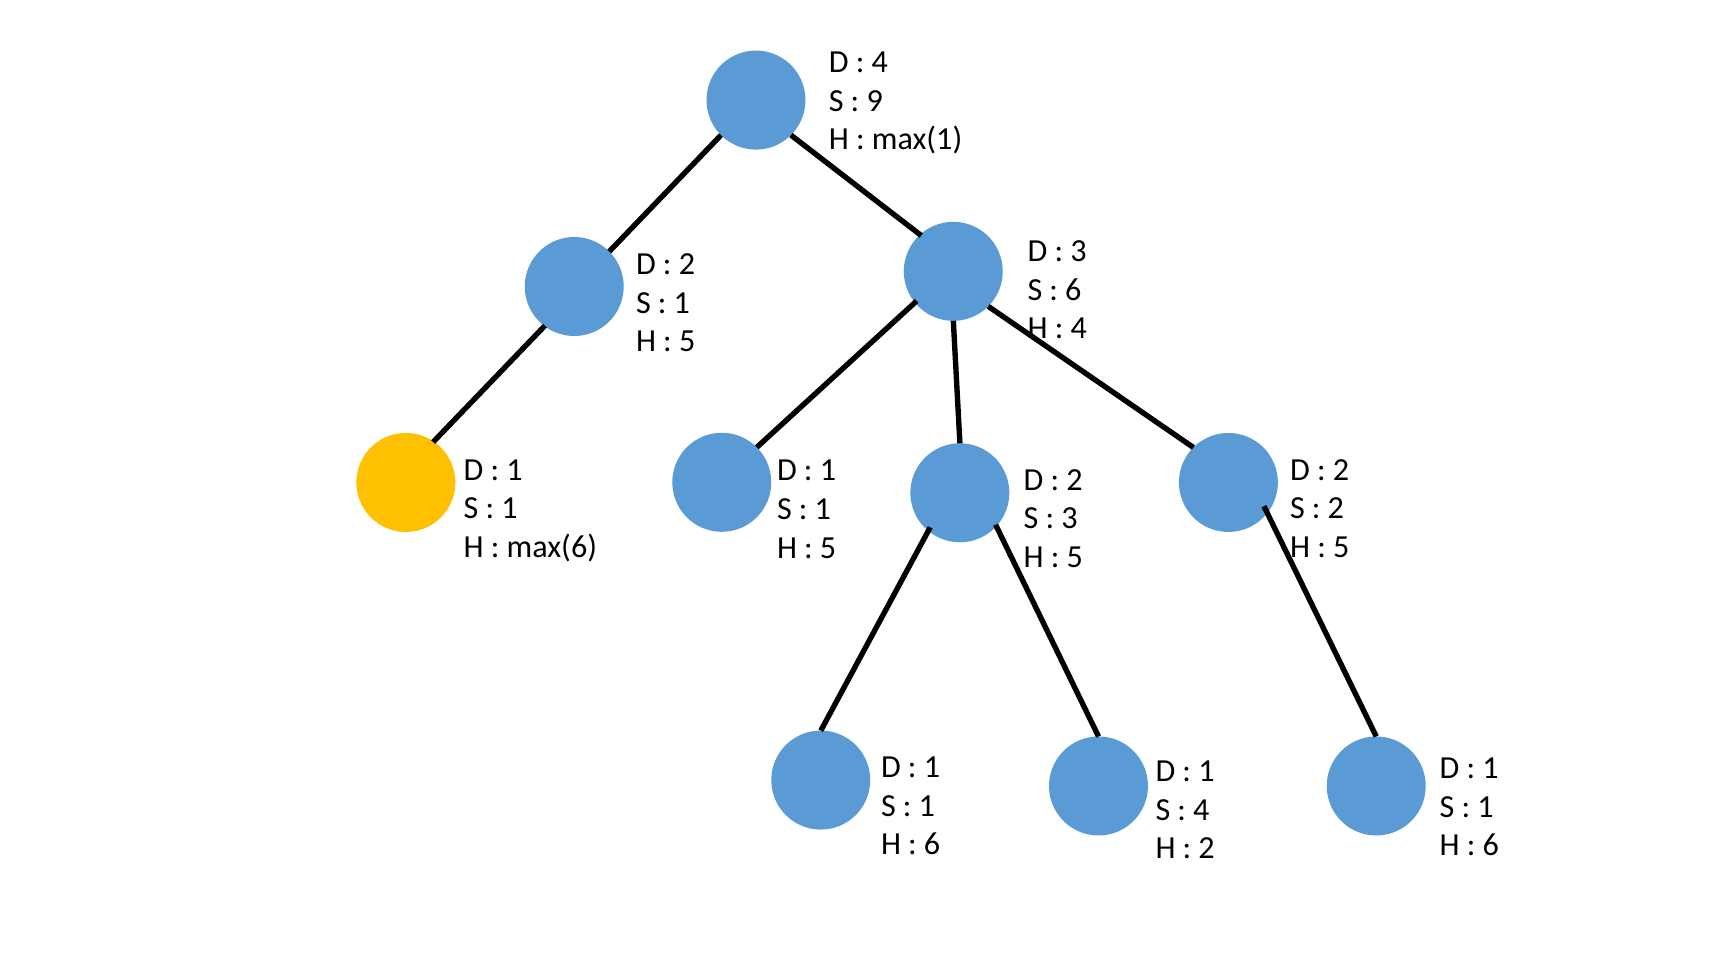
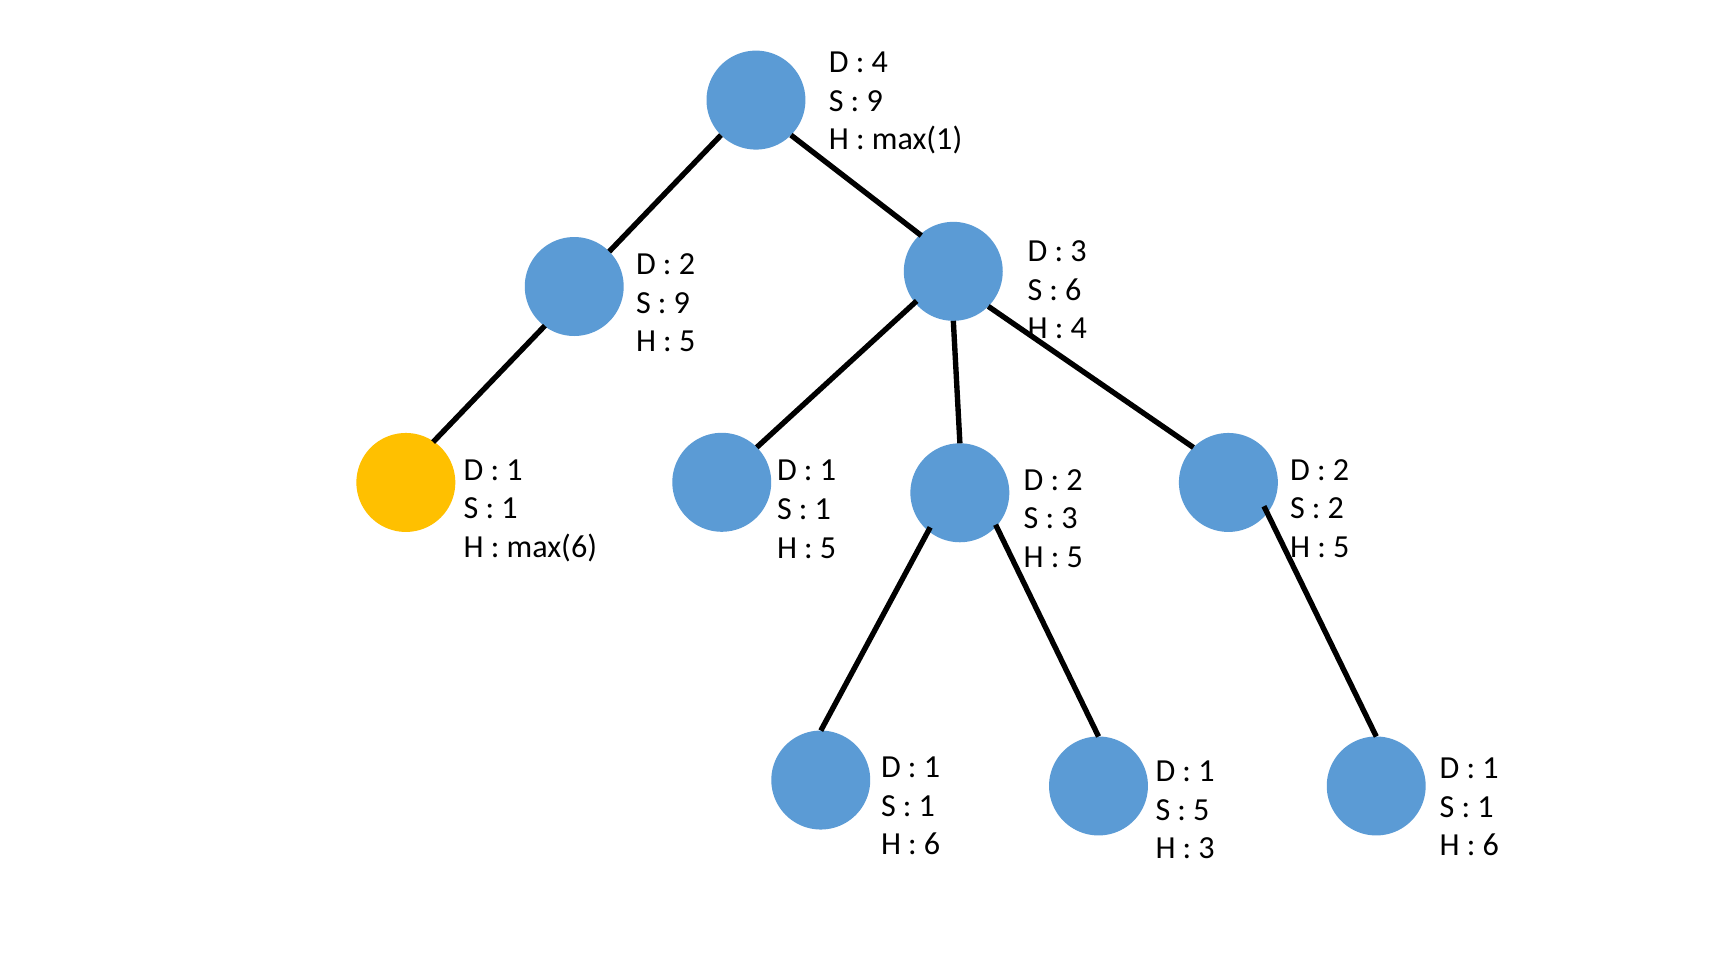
1: 1 -> 9 (682, 302)
4: 4 -> 5 (1201, 809)
2: 2 -> 3 (1207, 848)
